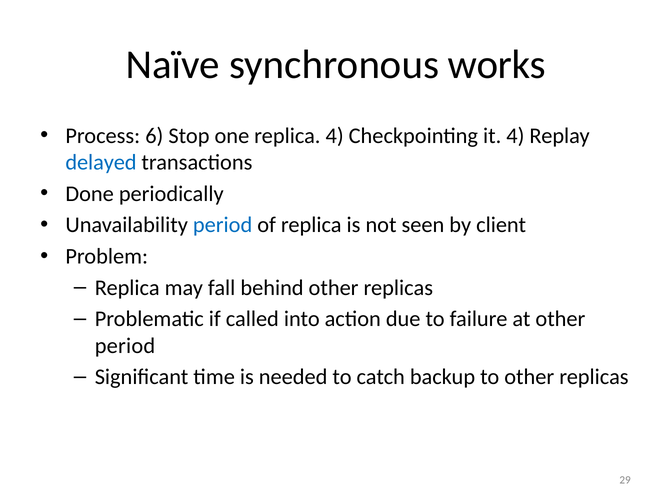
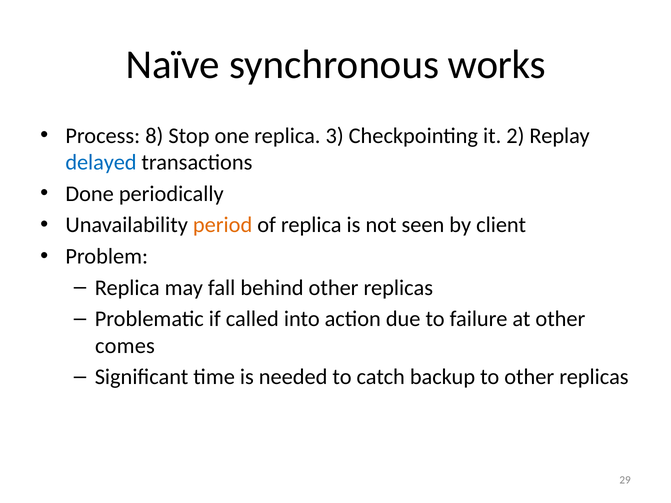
6: 6 -> 8 (154, 136)
replica 4: 4 -> 3 (335, 136)
it 4: 4 -> 2 (515, 136)
period colour: blue -> orange (223, 225)
period: period -> comes (125, 346)
